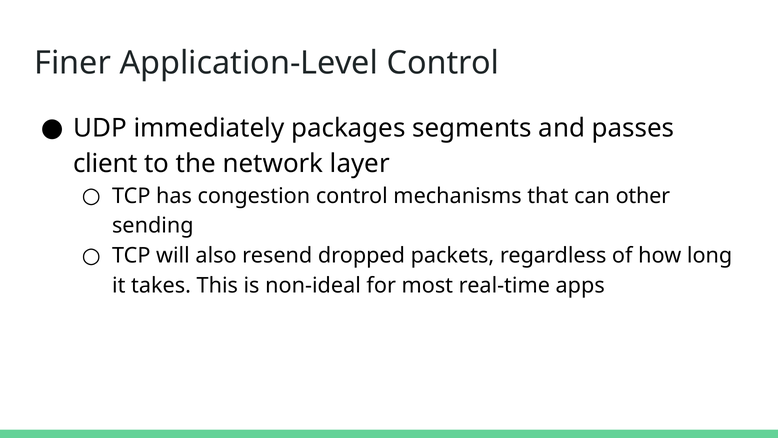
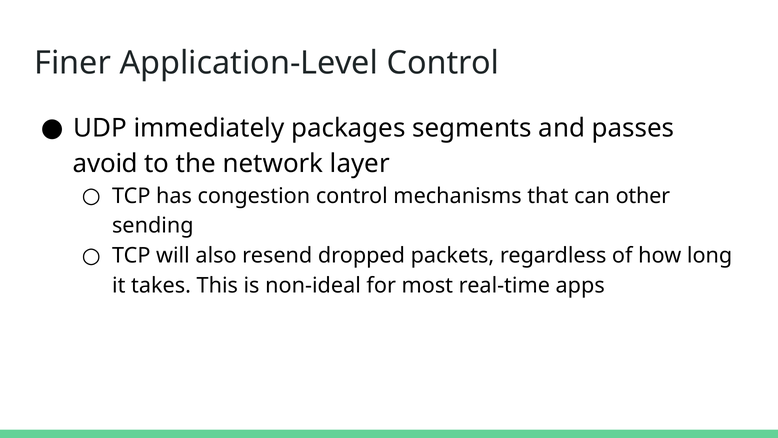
client: client -> avoid (105, 164)
